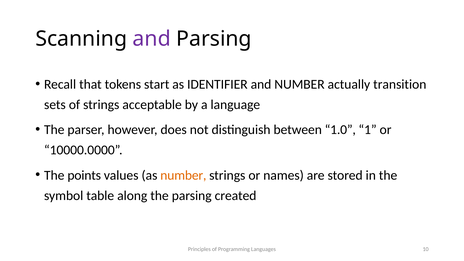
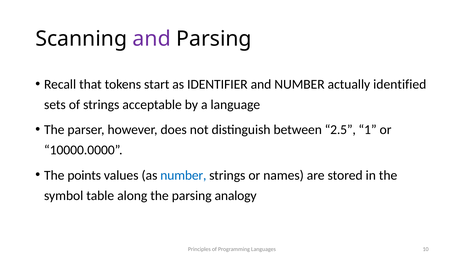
transition: transition -> identified (400, 84)
1.0: 1.0 -> 2.5 (340, 130)
number colour: orange -> blue (183, 175)
created: created -> analogy (236, 196)
